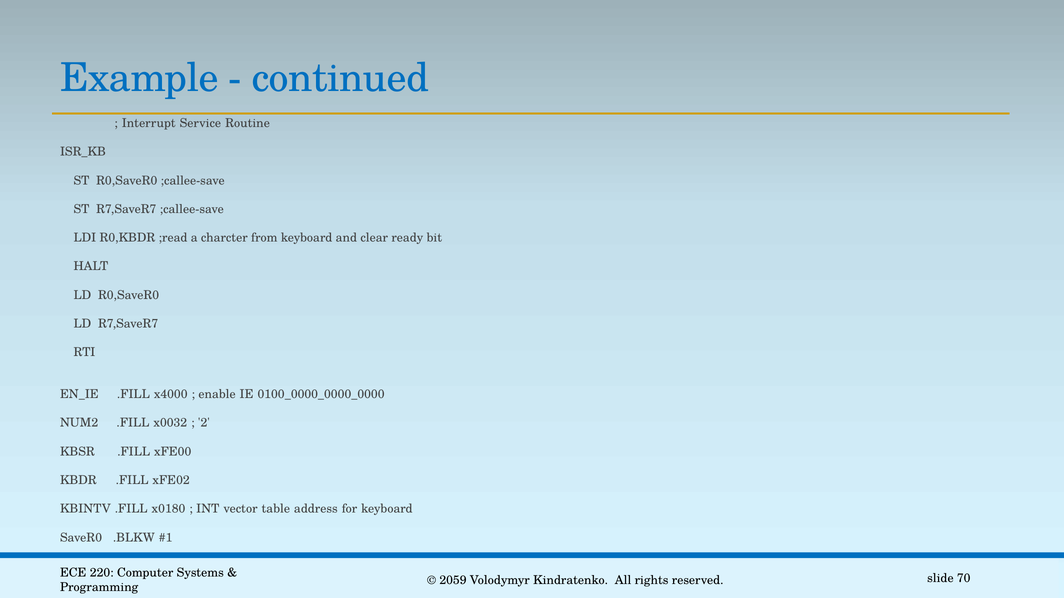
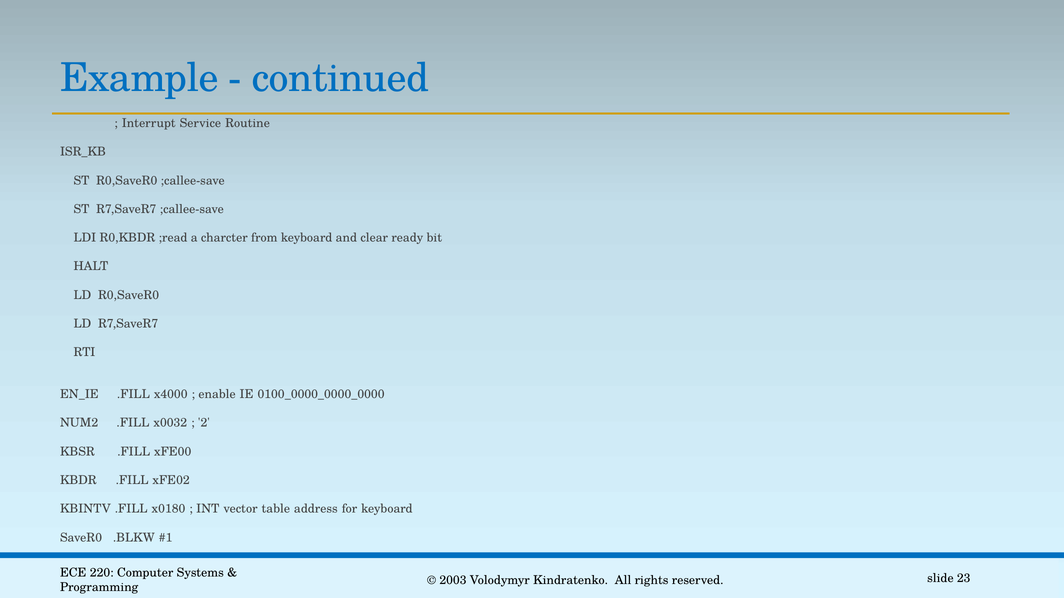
2059: 2059 -> 2003 (453, 580)
70: 70 -> 23 (964, 579)
